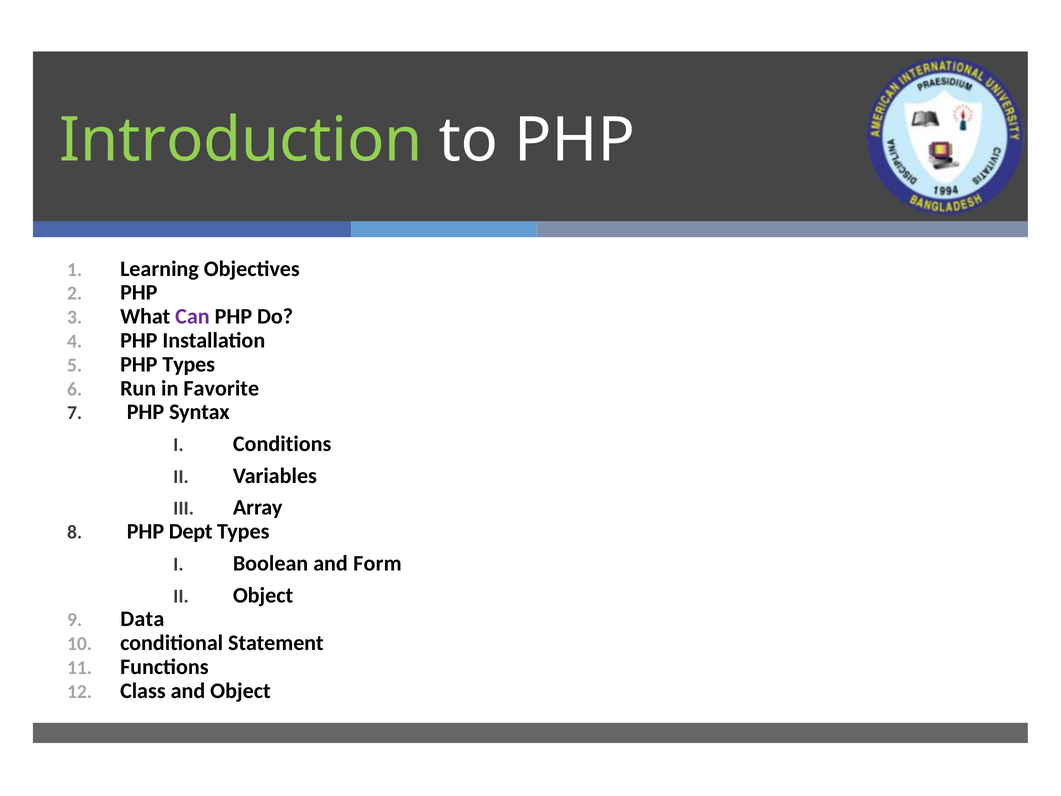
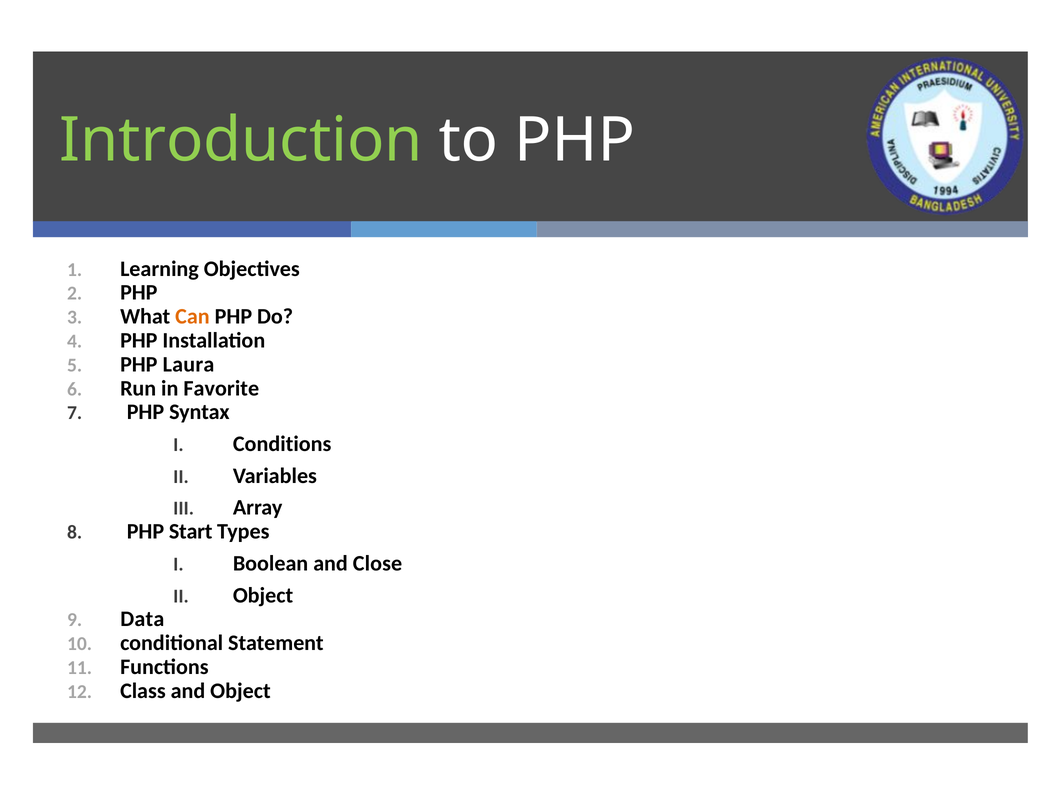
Can colour: purple -> orange (192, 316)
PHP Types: Types -> Laura (189, 364)
Dept: Dept -> Start (191, 531)
Form: Form -> Close (378, 563)
